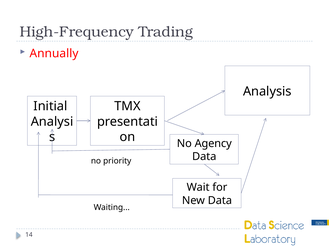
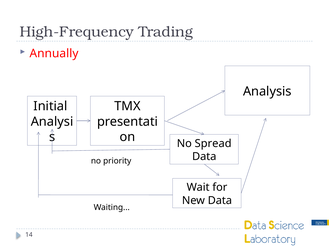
Agency: Agency -> Spread (213, 143)
